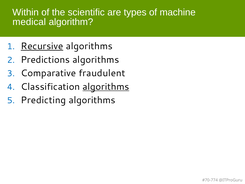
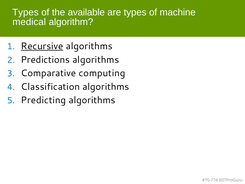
Within: Within -> Types (25, 12)
scientific: scientific -> available (86, 12)
fraudulent: fraudulent -> computing (102, 73)
algorithms underline: present -> none (106, 87)
